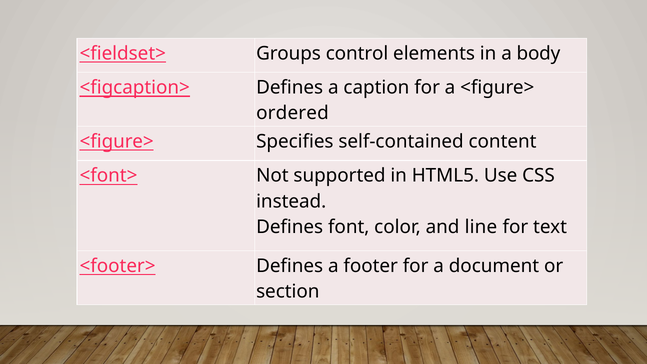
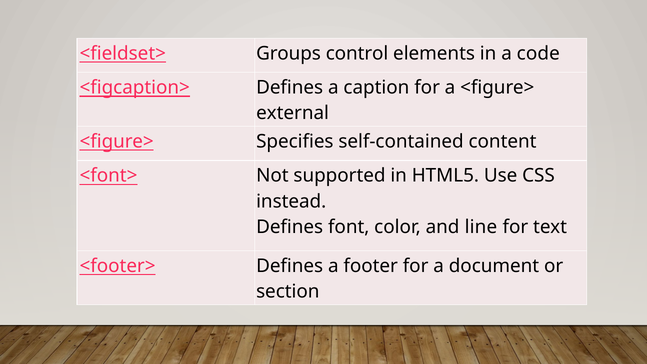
body: body -> code (538, 53)
ordered: ordered -> external (293, 113)
